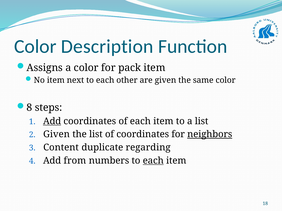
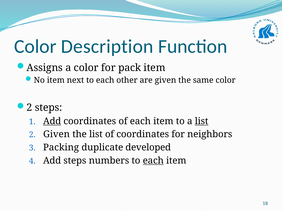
8: 8 -> 2 (29, 108)
list underline: none -> present (202, 121)
neighbors underline: present -> none (210, 135)
Content: Content -> Packing (61, 148)
regarding: regarding -> developed (148, 148)
Add from: from -> steps (75, 161)
